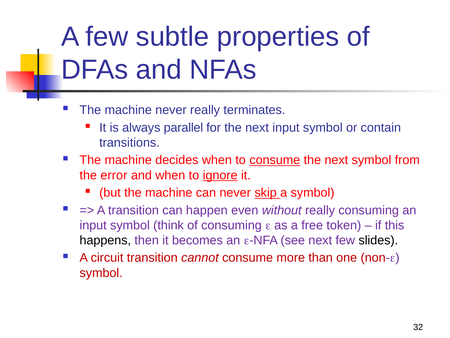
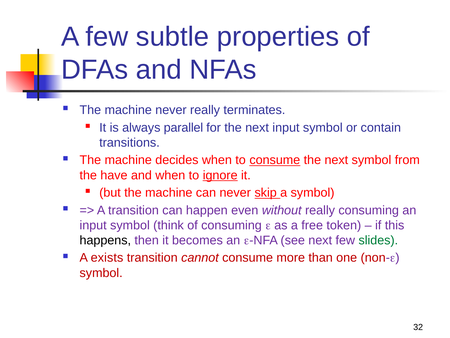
error: error -> have (114, 175)
slides colour: black -> green (378, 240)
circuit: circuit -> exists (107, 257)
